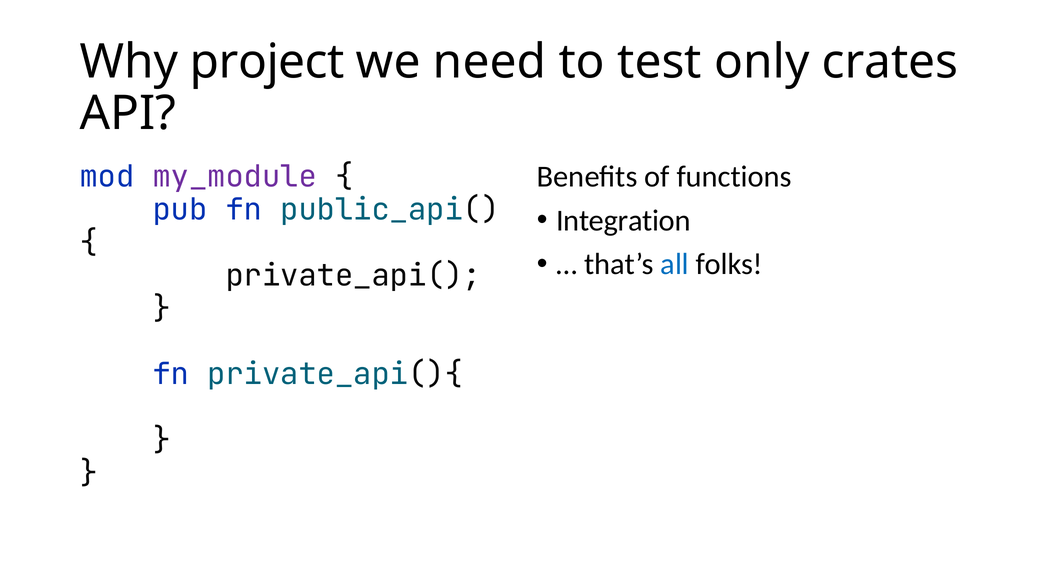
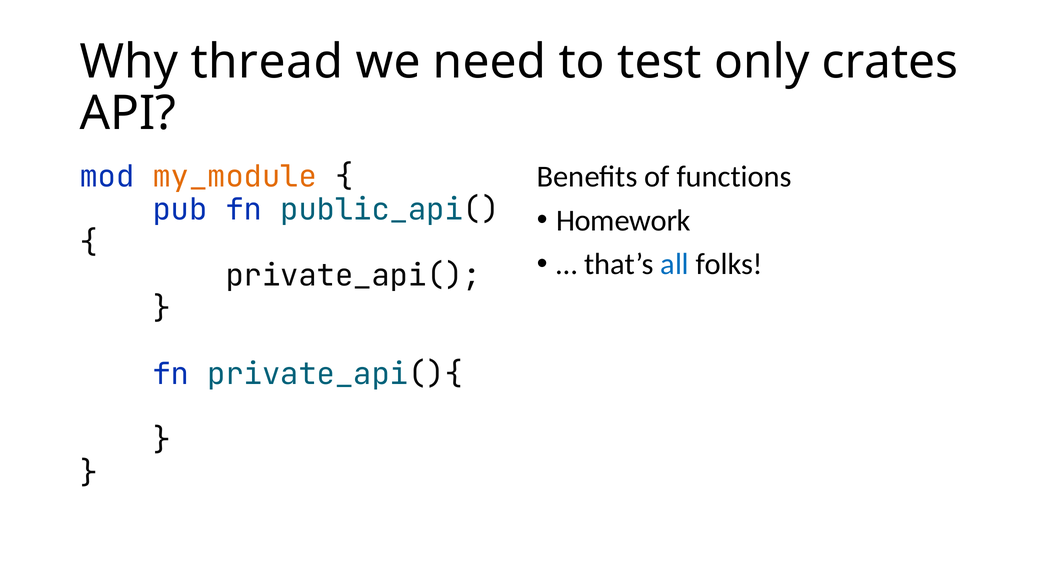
project: project -> thread (267, 62)
my_module colour: purple -> orange (235, 177)
Integration: Integration -> Homework (623, 220)
